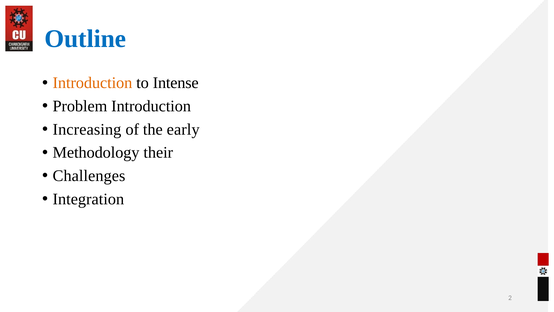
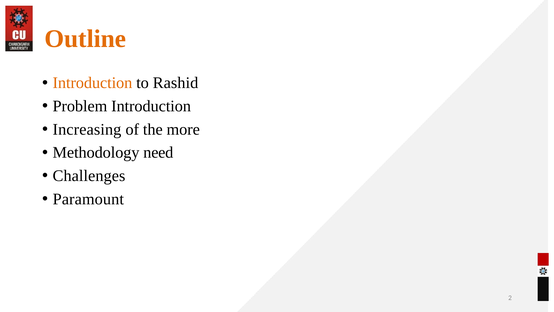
Outline colour: blue -> orange (85, 39)
Intense: Intense -> Rashid (176, 83)
early: early -> more (183, 129)
their: their -> need (158, 152)
Integration: Integration -> Paramount (88, 199)
